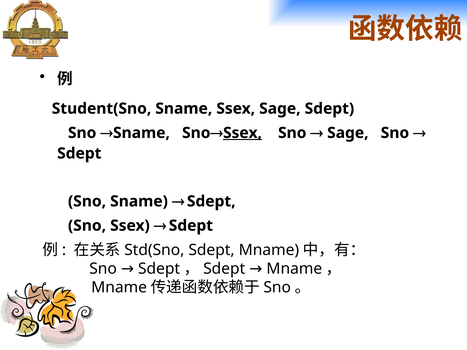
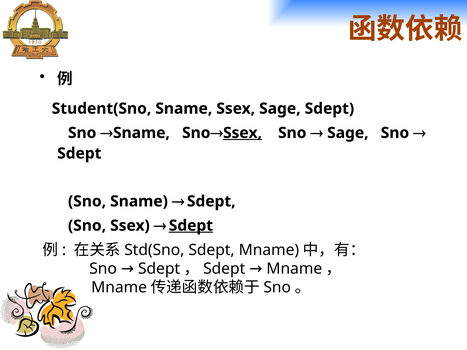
Sdept underline: none -> present (191, 226)
